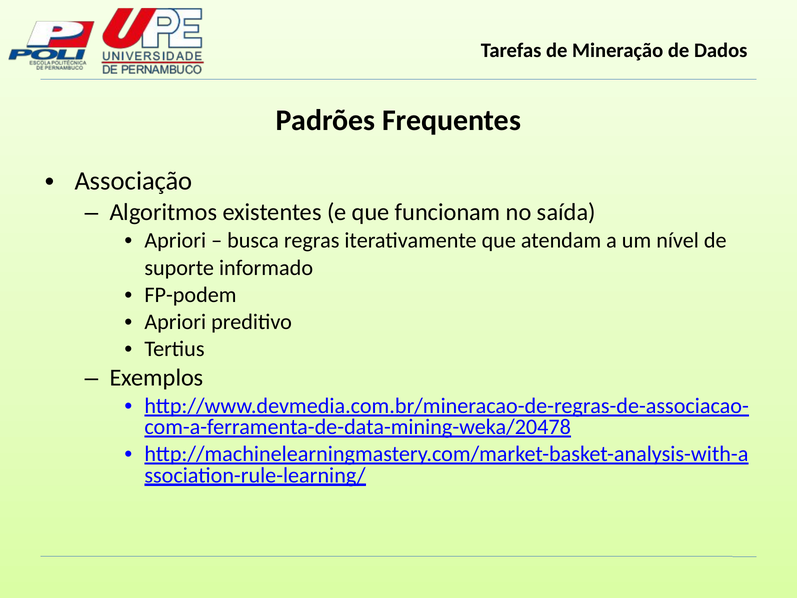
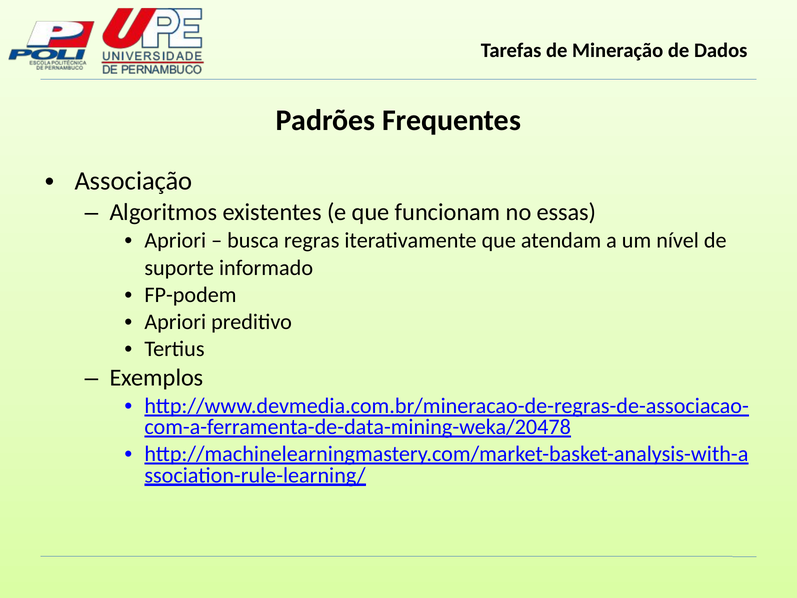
saída: saída -> essas (566, 212)
